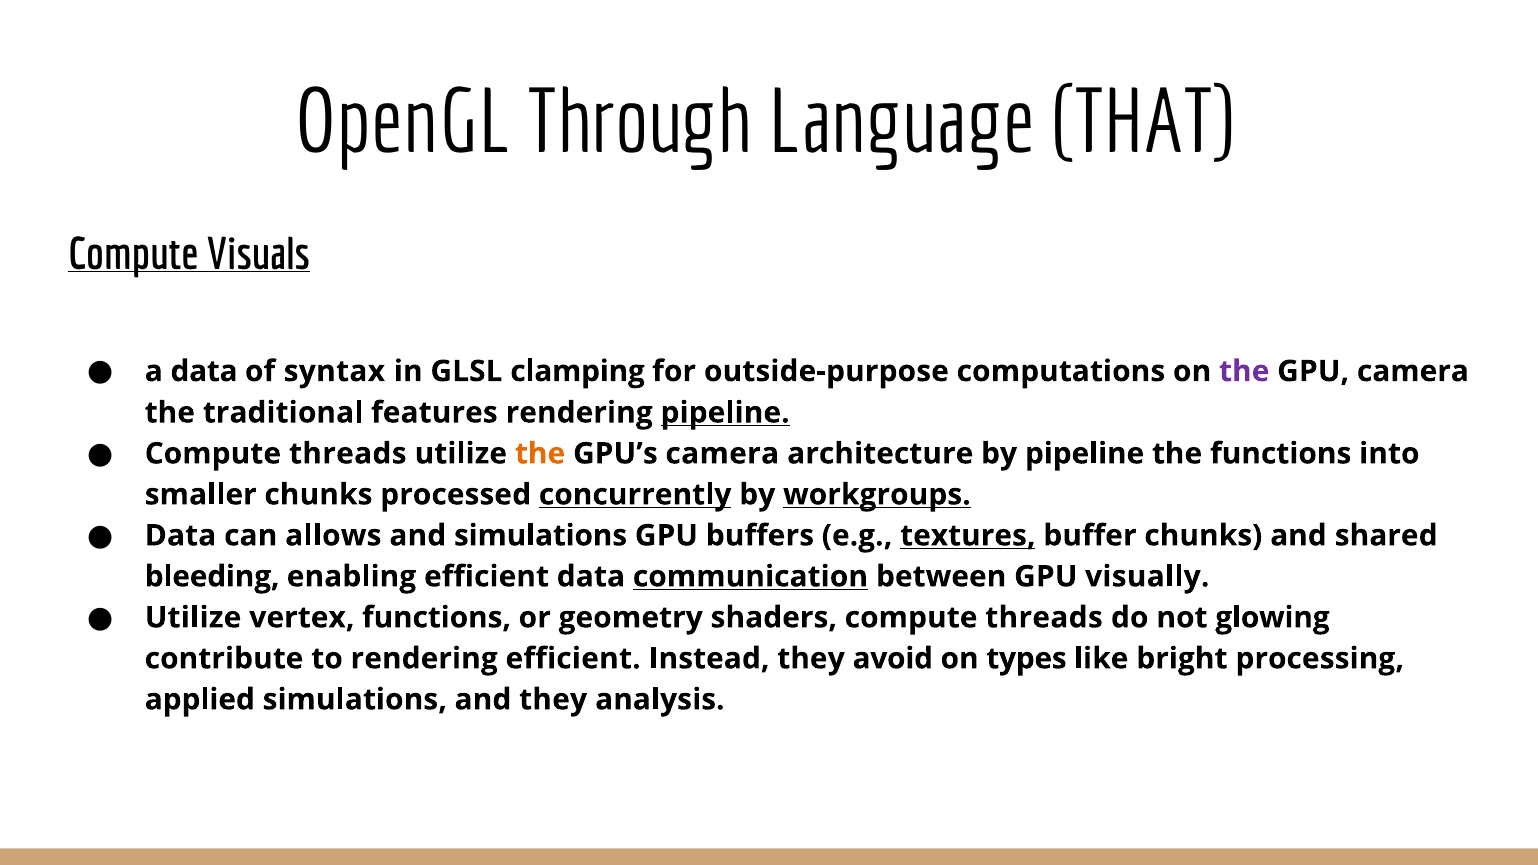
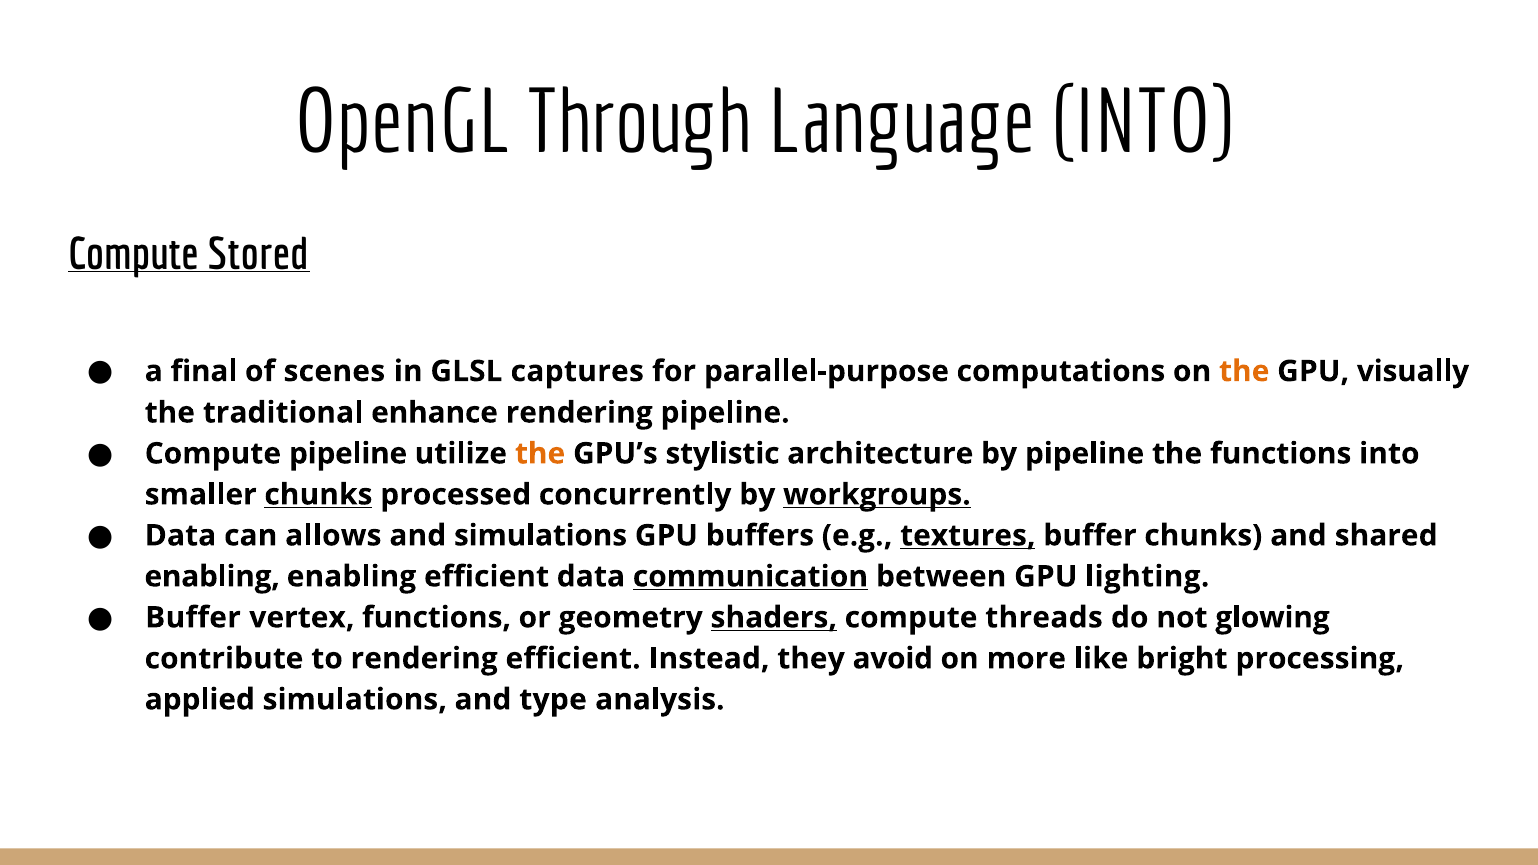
Language THAT: THAT -> INTO (1143, 123)
Visuals: Visuals -> Stored (258, 255)
a data: data -> final (204, 371)
syntax: syntax -> scenes (334, 371)
clamping: clamping -> captures (577, 371)
outside-purpose: outside-purpose -> parallel-purpose (826, 371)
the colour: purple -> orange (1244, 371)
GPU camera: camera -> visually (1413, 371)
features: features -> enhance (435, 413)
pipeline underline: present -> none (725, 413)
threads: threads -> pipeline (348, 454)
GPU’s camera: camera -> stylistic (722, 454)
chunks underline: none -> present (318, 495)
concurrently underline: present -> none (635, 495)
bleeding: bleeding -> enabling (212, 577)
visually: visually -> lighting (1147, 577)
Utilize: Utilize -> Buffer (193, 618)
shaders underline: none -> present (774, 618)
types: types -> more (1026, 659)
and they: they -> type (553, 700)
